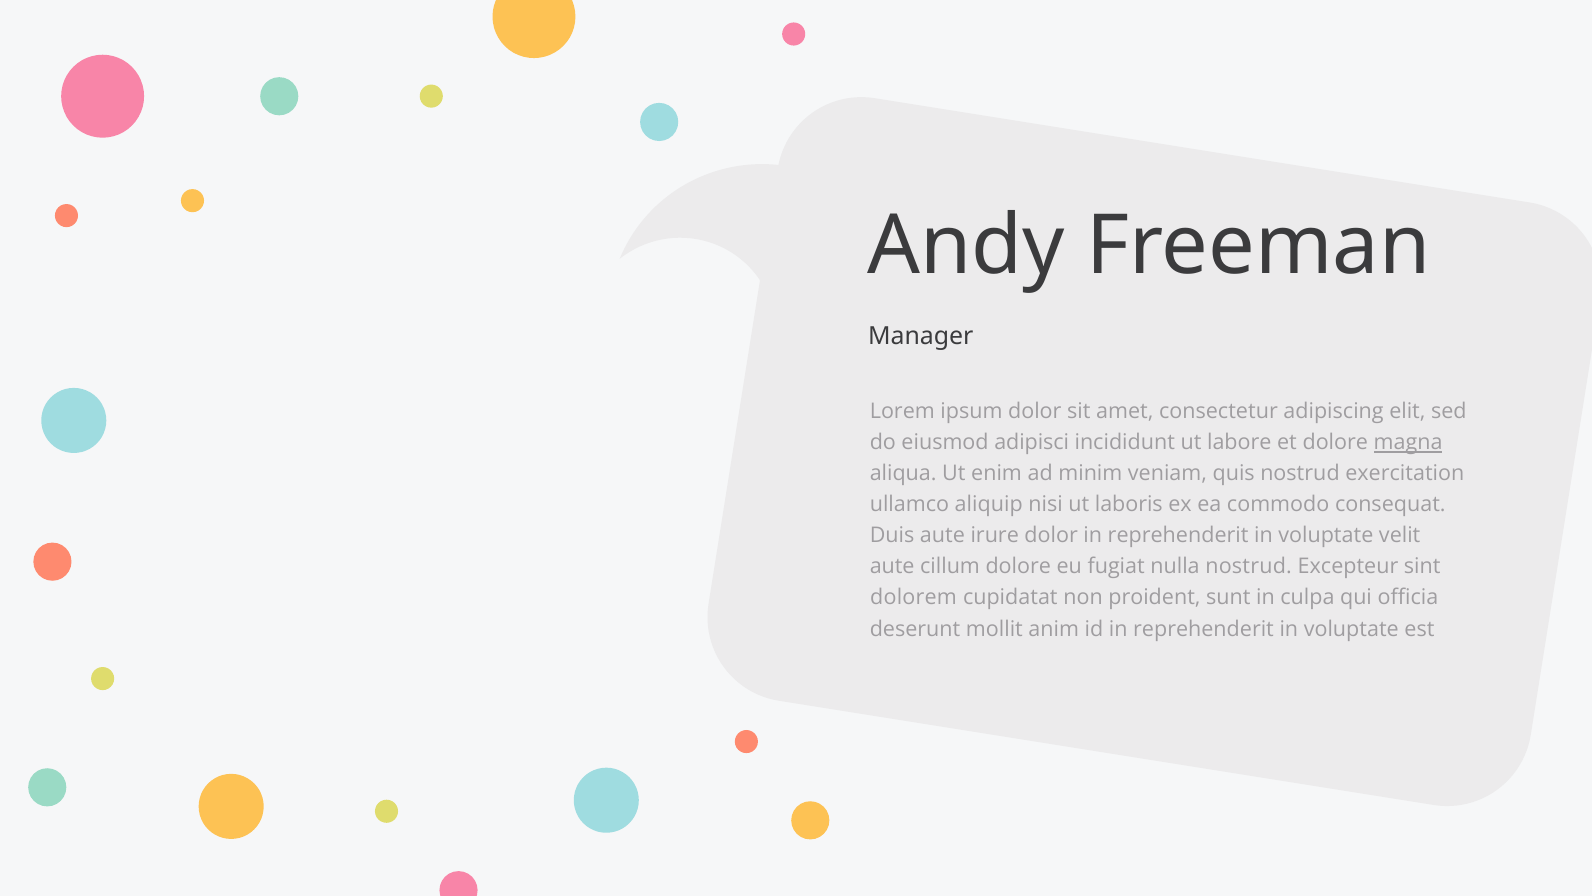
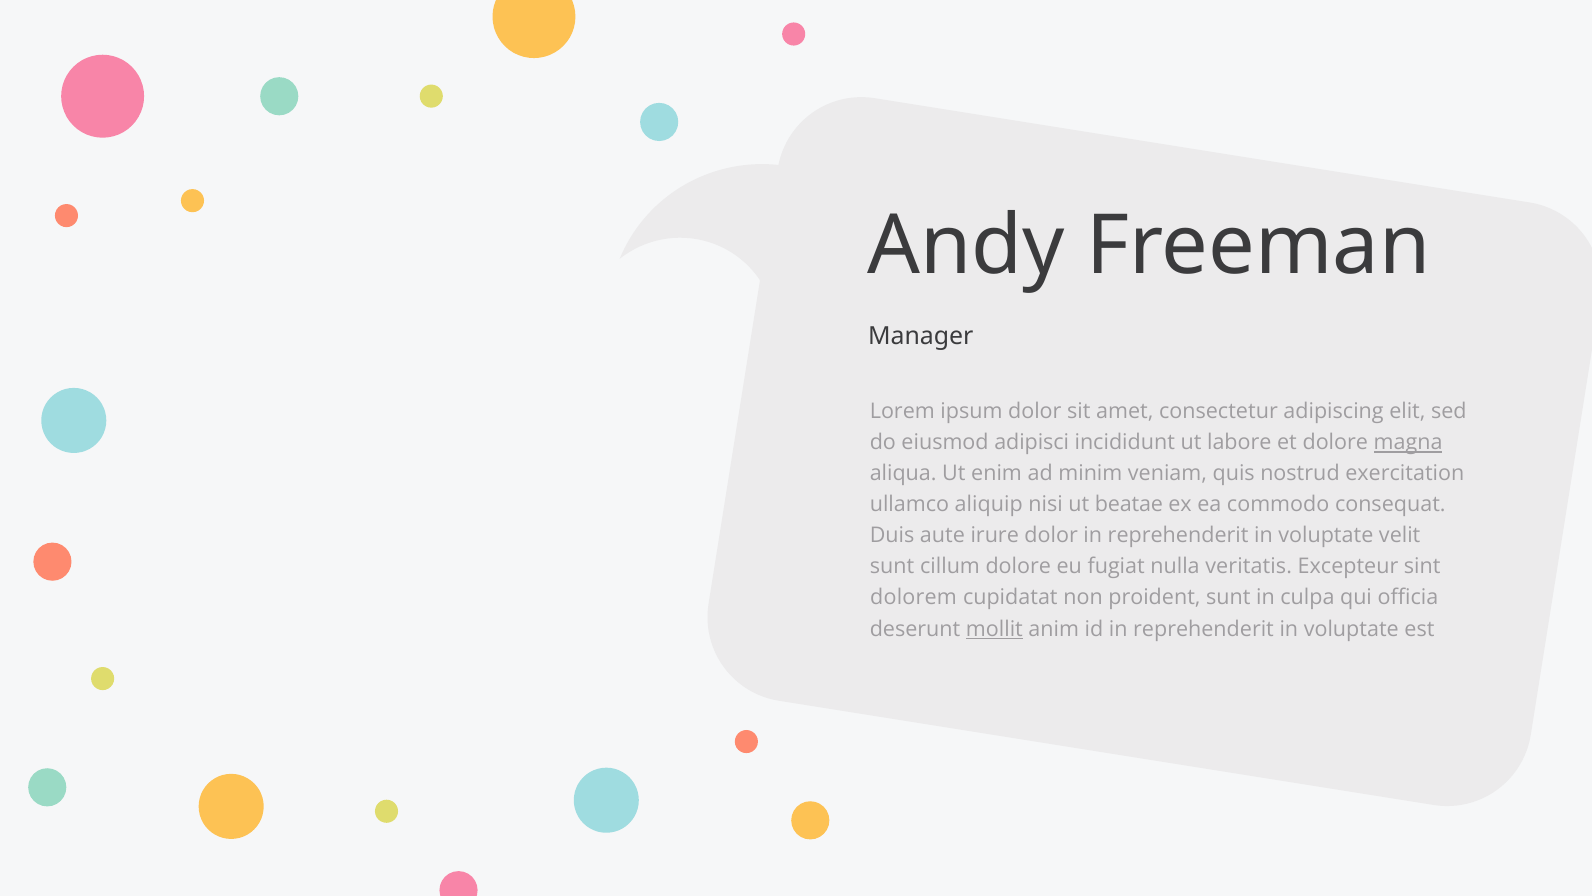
laboris: laboris -> beatae (1129, 504)
aute: aute -> sunt (892, 567)
nulla nostrud: nostrud -> veritatis (1249, 567)
mollit underline: none -> present (994, 629)
